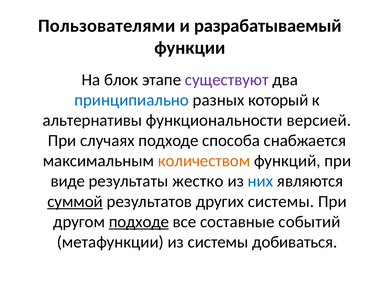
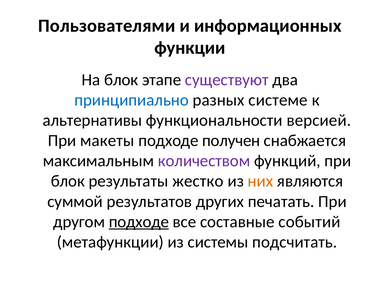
разрабатываемый: разрабатываемый -> информационных (268, 26)
который: который -> системе (278, 100)
случаях: случаях -> макеты (107, 141)
способа: способа -> получен (231, 141)
количеством colour: orange -> purple (204, 161)
виде: виде -> блок (68, 181)
них colour: blue -> orange (260, 181)
суммой underline: present -> none (75, 201)
других системы: системы -> печатать (281, 201)
добиваться: добиваться -> подсчитать (295, 242)
